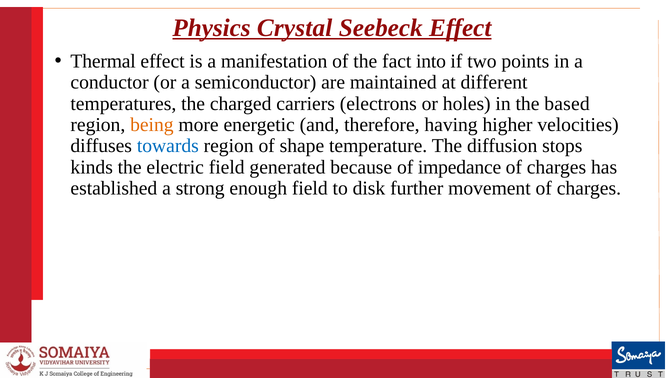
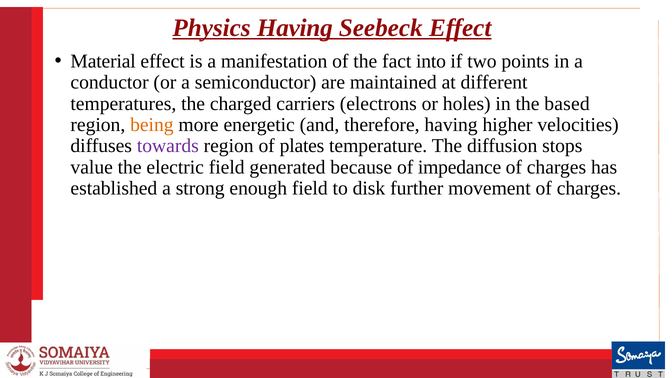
Physics Crystal: Crystal -> Having (295, 28)
Thermal: Thermal -> Material (103, 61)
towards colour: blue -> purple (168, 146)
shape: shape -> plates (302, 146)
kinds: kinds -> value (92, 167)
